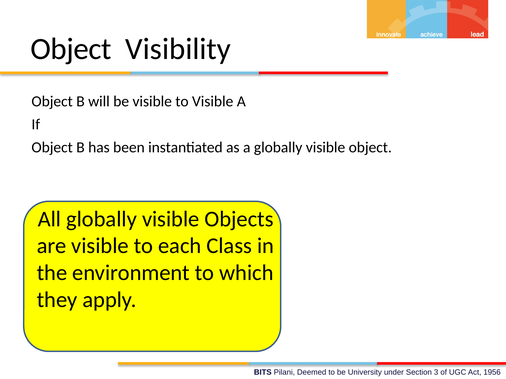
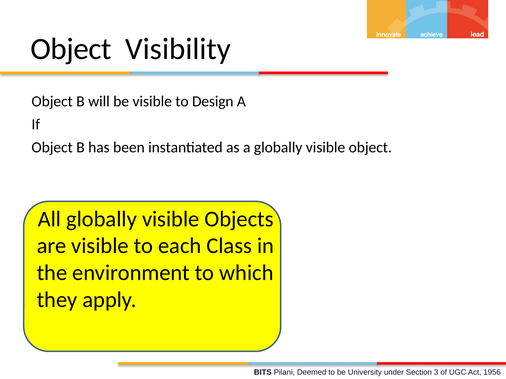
to Visible: Visible -> Design (213, 101)
